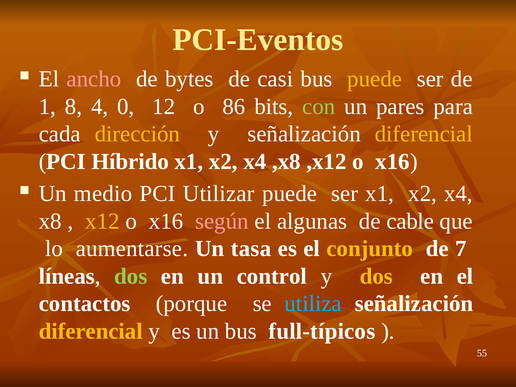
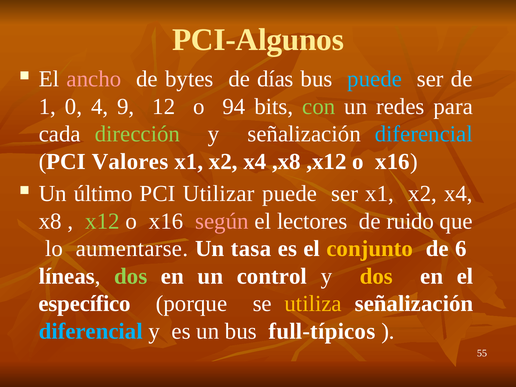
PCI-Eventos: PCI-Eventos -> PCI-Algunos (258, 40)
casi: casi -> días (275, 79)
puede colour: yellow -> light blue (375, 79)
8: 8 -> 0 (73, 106)
0: 0 -> 9 (126, 106)
86: 86 -> 94 (234, 106)
pares: pares -> redes (400, 106)
dirección colour: yellow -> light green (137, 134)
diferencial colour: yellow -> light blue (424, 134)
Híbrido: Híbrido -> Valores (130, 161)
medio: medio -> último (103, 194)
x12 colour: yellow -> light green (102, 221)
algunas: algunas -> lectores (312, 221)
cable: cable -> ruido (410, 221)
7: 7 -> 6 (461, 249)
contactos: contactos -> específico (85, 304)
utiliza colour: light blue -> yellow (313, 304)
diferencial colour: yellow -> light blue (91, 331)
